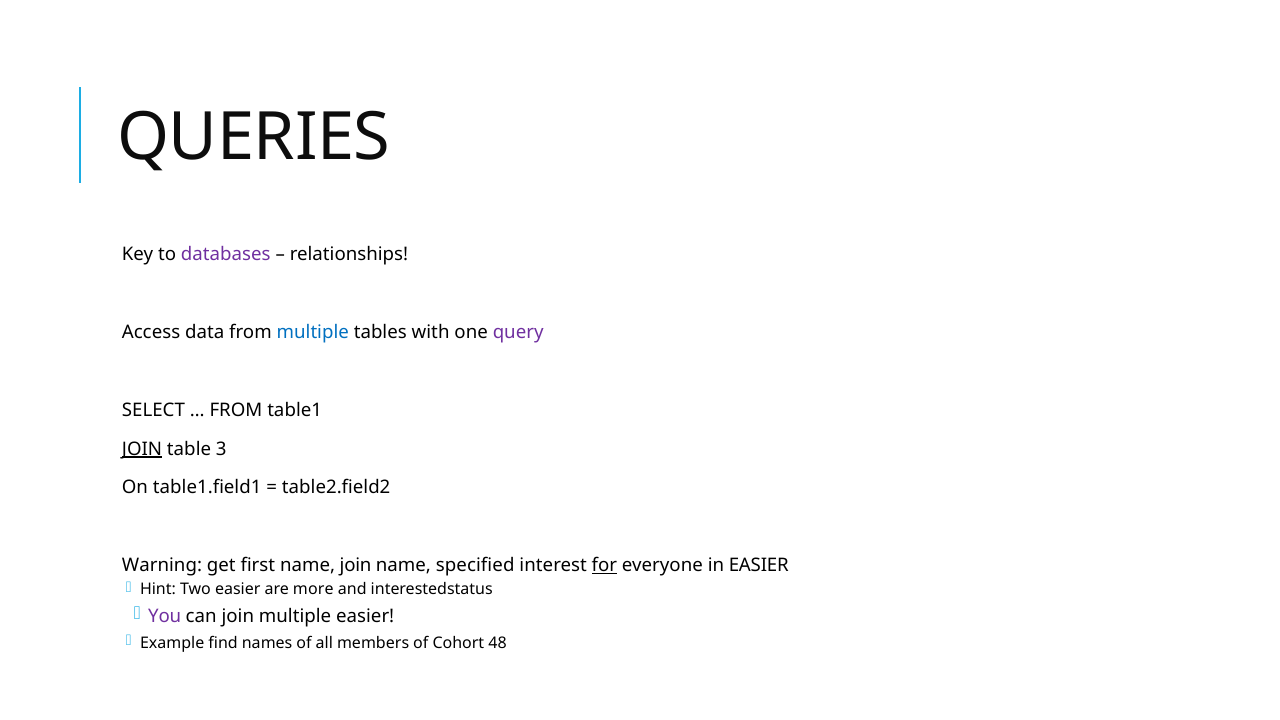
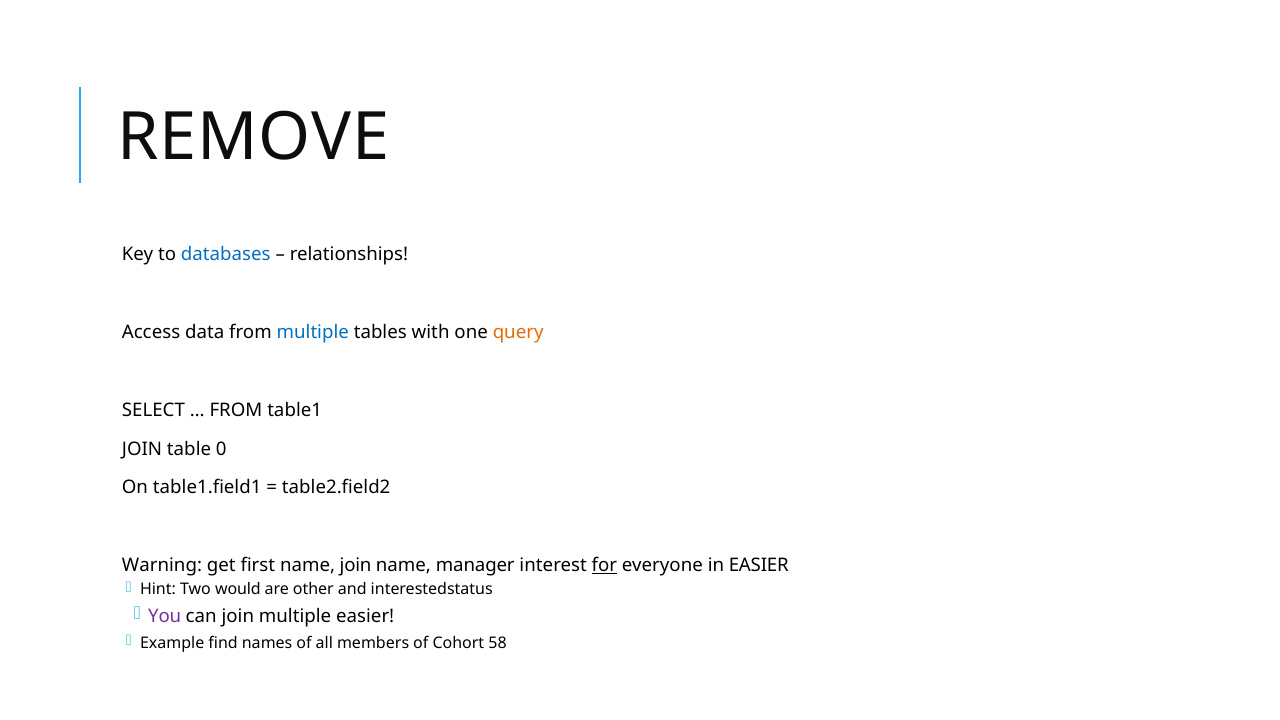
QUERIES: QUERIES -> REMOVE (253, 137)
databases colour: purple -> blue (226, 255)
query colour: purple -> orange (518, 332)
JOIN underline: present -> none (142, 449)
3: 3 -> 0 (221, 449)
specified: specified -> manager (475, 565)
Two easier: easier -> would (238, 590)
more: more -> other (313, 590)
48: 48 -> 58 (498, 643)
